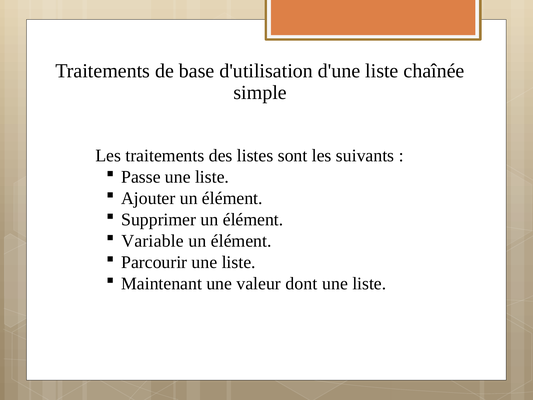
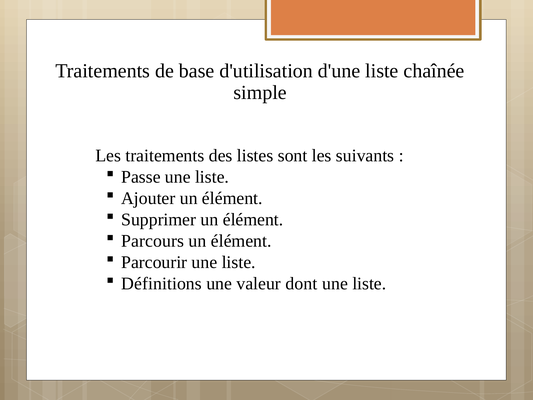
Variable: Variable -> Parcours (153, 241)
Maintenant: Maintenant -> Définitions (162, 284)
